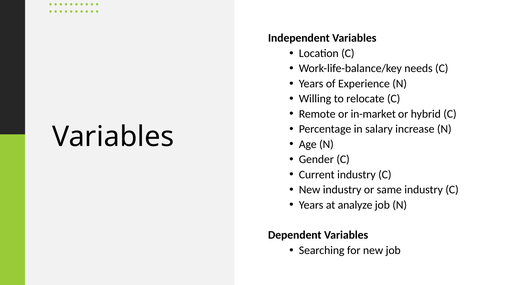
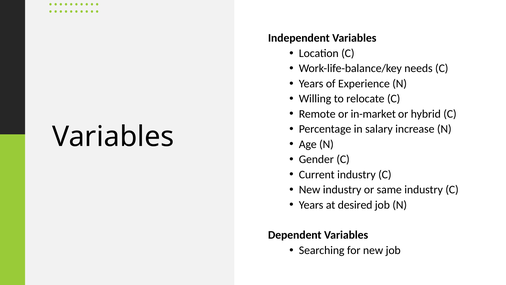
analyze: analyze -> desired (355, 205)
